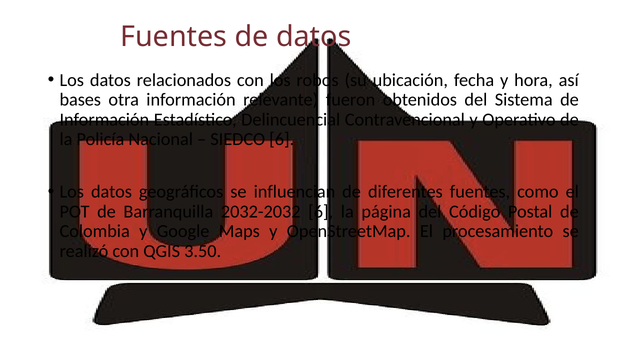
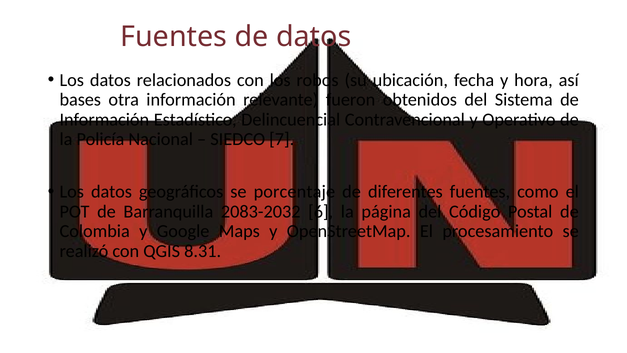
SIEDCO 6: 6 -> 7 (282, 139)
influencian: influencian -> porcentaje (294, 192)
2032-2032: 2032-2032 -> 2083-2032 (261, 211)
3.50: 3.50 -> 8.31 (203, 251)
